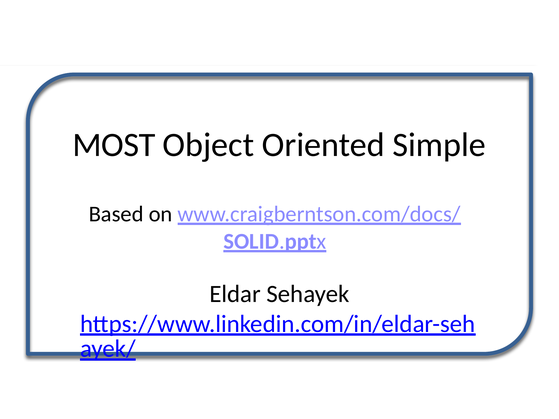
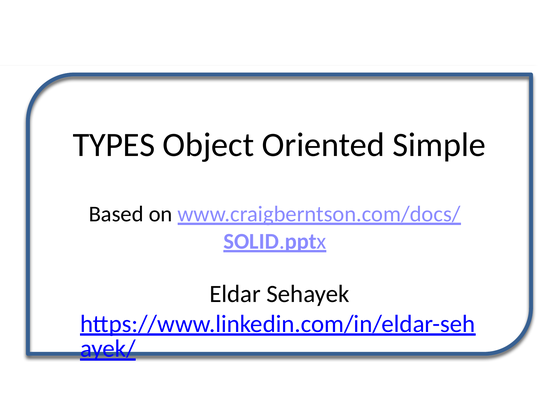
MOST: MOST -> TYPES (114, 145)
